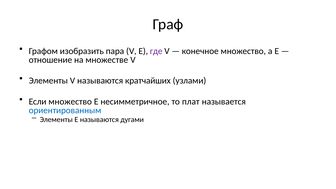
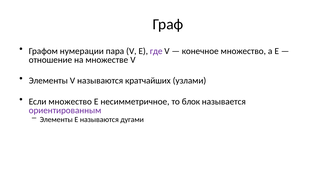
изобразить: изобразить -> нумерации (82, 51)
плат: плат -> блок (191, 102)
ориентированным colour: blue -> purple (65, 110)
